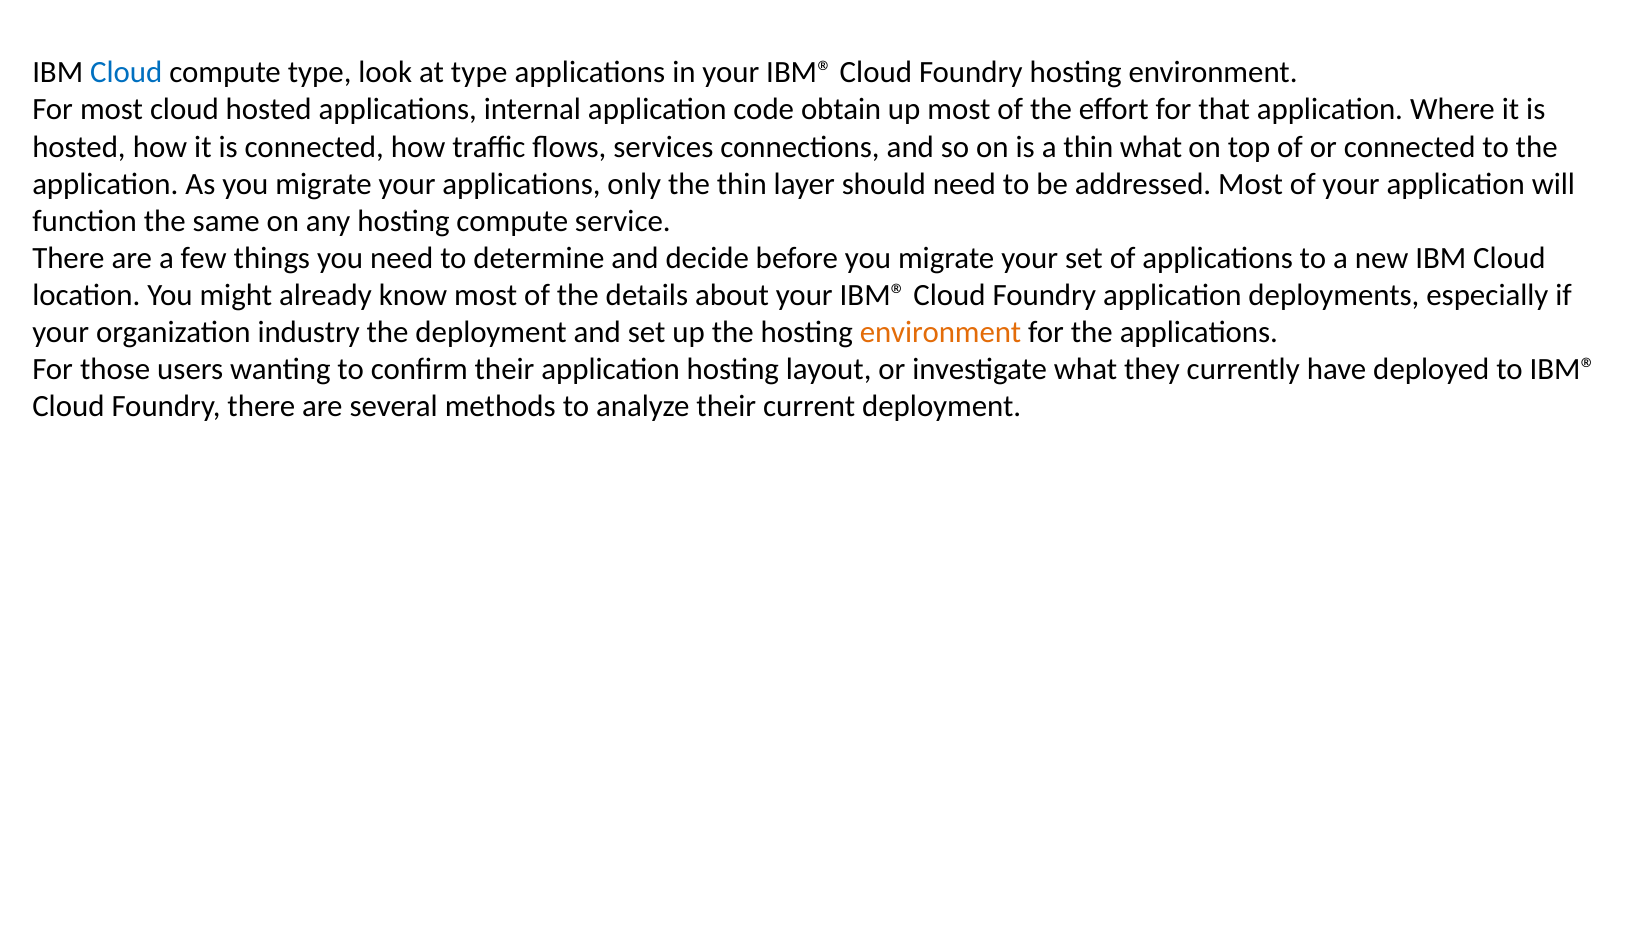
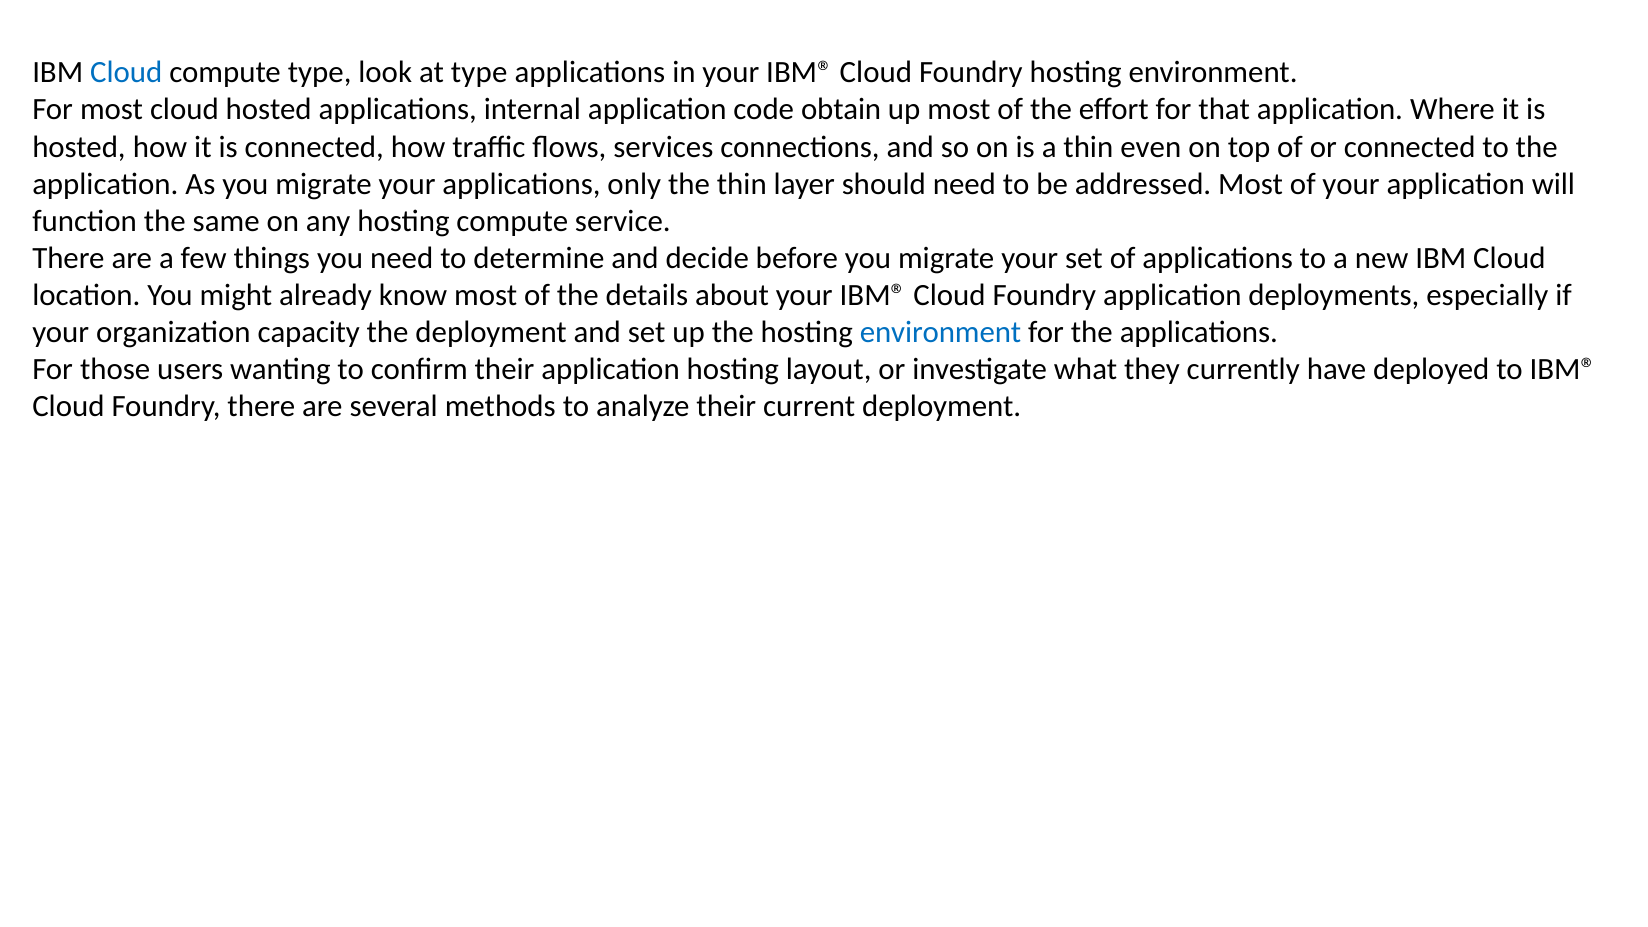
thin what: what -> even (1151, 147)
industry: industry -> capacity (309, 332)
environment colour: orange -> blue (941, 332)
